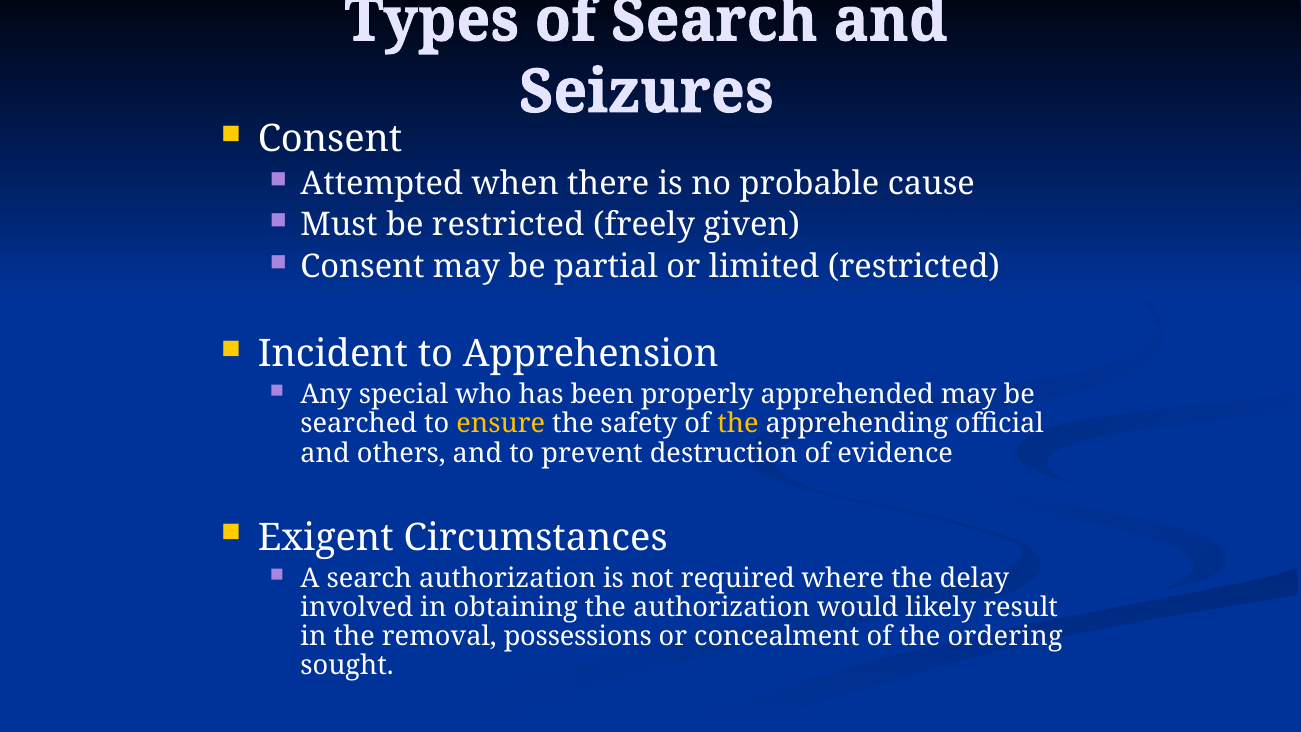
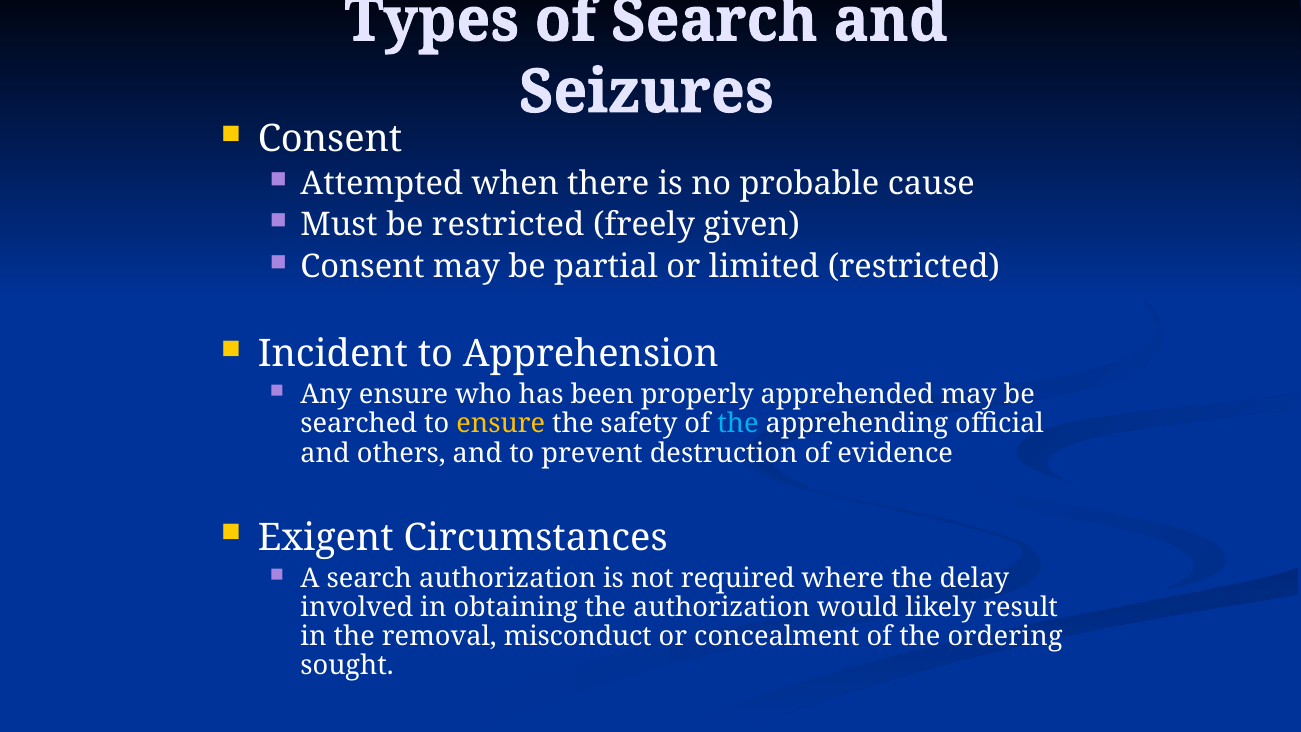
Any special: special -> ensure (404, 395)
the colour: yellow -> light blue (738, 424)
possessions: possessions -> misconduct (578, 637)
